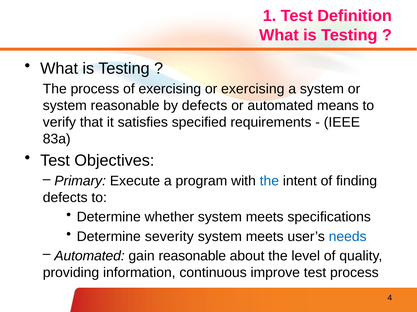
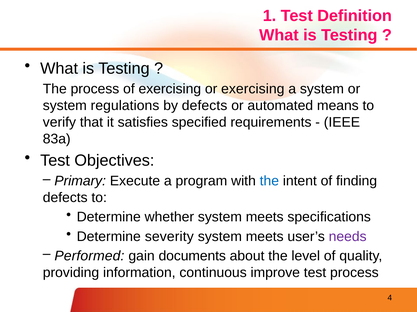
system reasonable: reasonable -> regulations (125, 106)
needs colour: blue -> purple (348, 237)
Automated: Automated -> Performed (89, 257)
gain reasonable: reasonable -> documents (192, 257)
